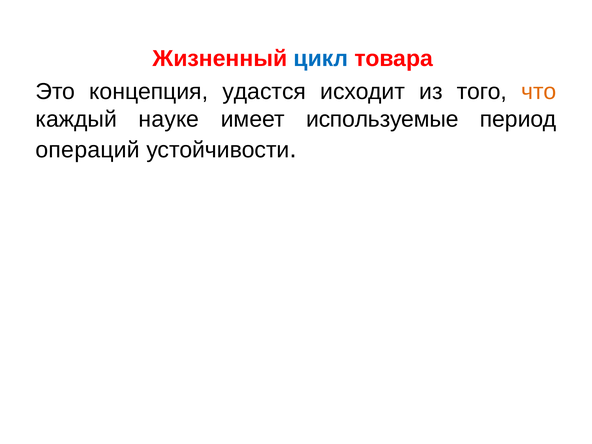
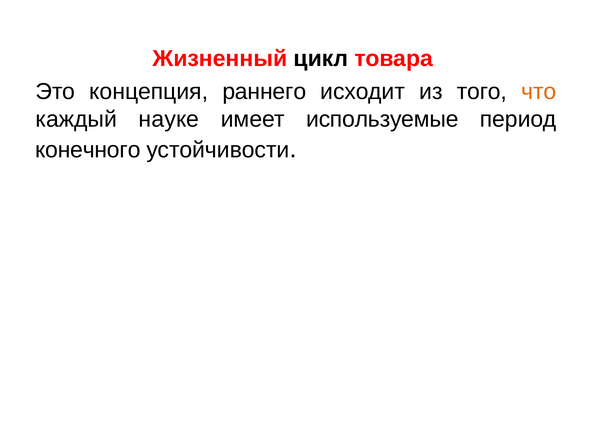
цикл colour: blue -> black (321, 59)
удастся: удастся -> раннего (264, 91)
операций: операций -> конечного (88, 150)
